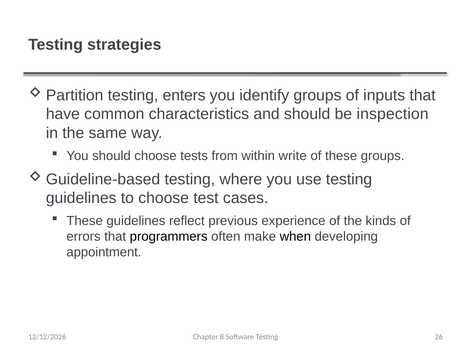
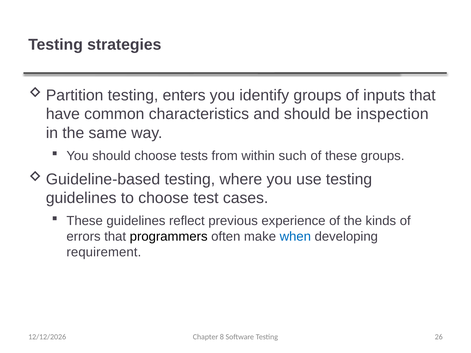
write: write -> such (293, 156)
when colour: black -> blue (295, 237)
appointment: appointment -> requirement (104, 253)
